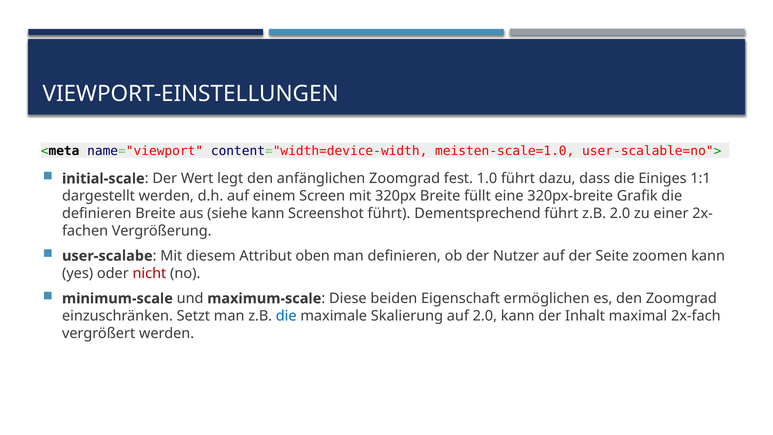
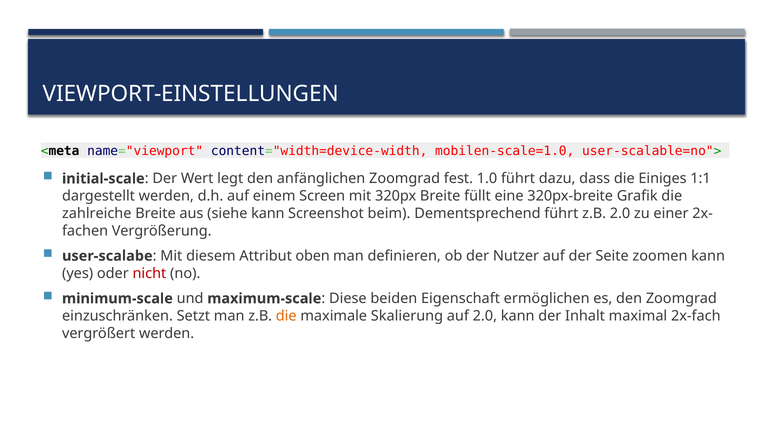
meisten-scale=1.0: meisten-scale=1.0 -> mobilen-scale=1.0 (505, 151)
definieren: definieren -> zahlreiche (97, 213)
Screenshot führt: führt -> beim (389, 213)
die colour: blue -> orange (286, 316)
